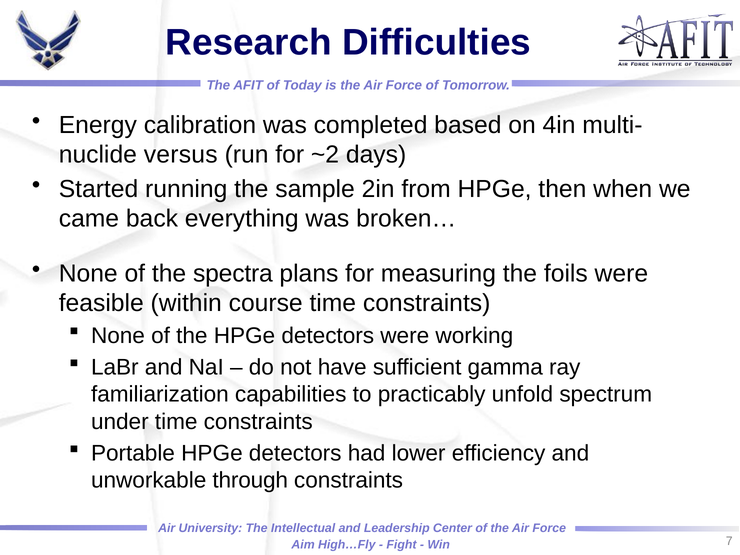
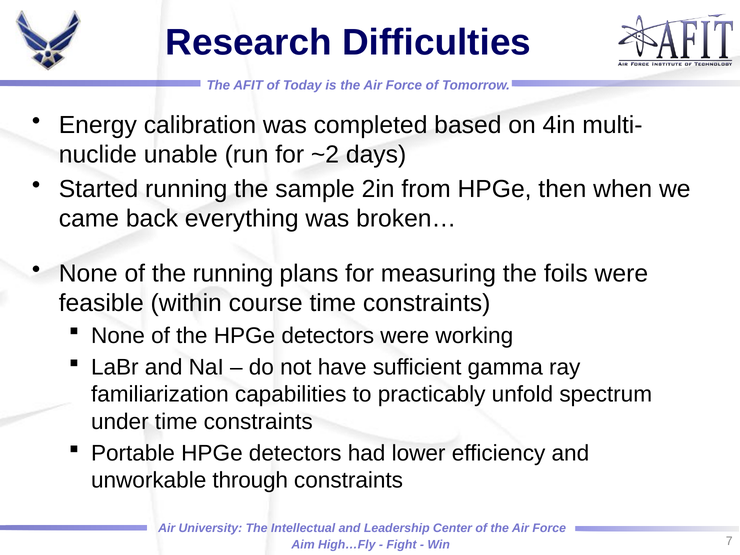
versus: versus -> unable (181, 155)
the spectra: spectra -> running (233, 273)
